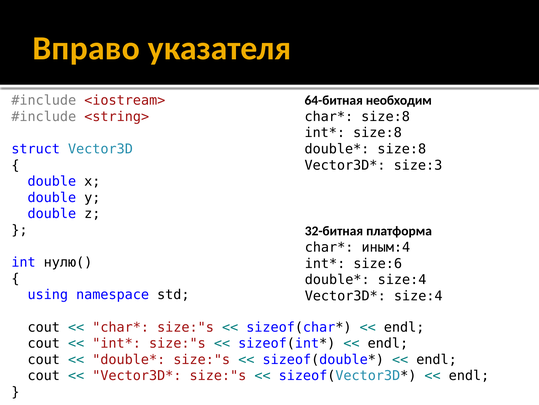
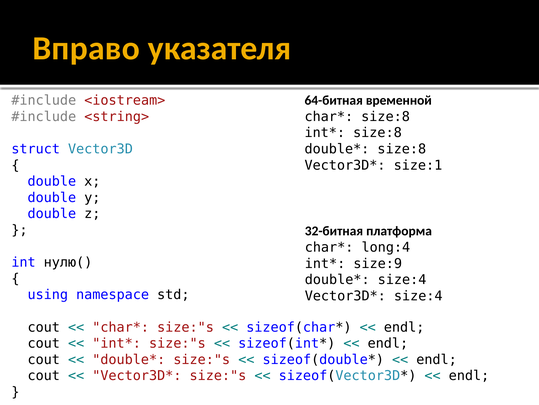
необходим: необходим -> временной (399, 100)
size:3: size:3 -> size:1 (418, 165)
иным:4: иным:4 -> long:4 (386, 247)
size:6: size:6 -> size:9 (378, 263)
